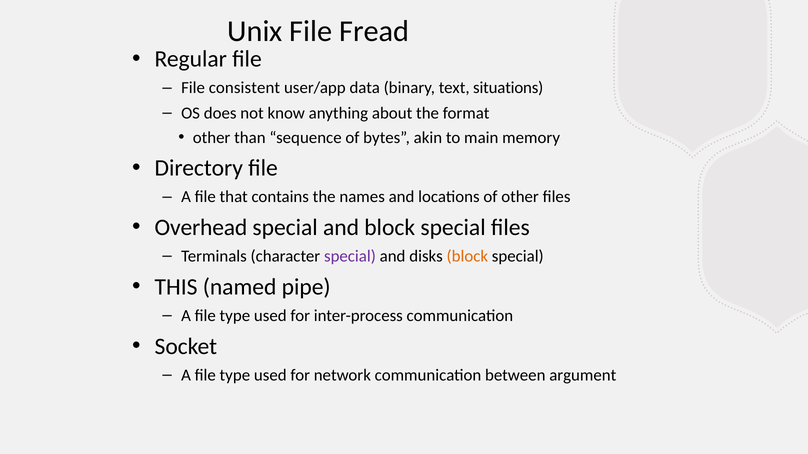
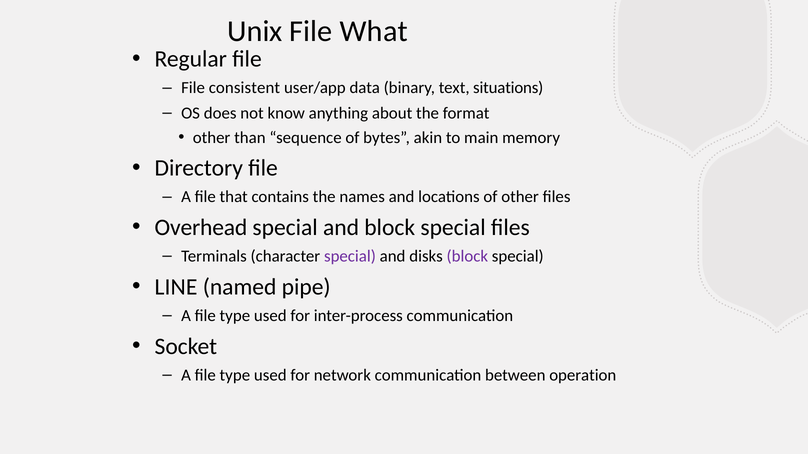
Fread: Fread -> What (374, 31)
block colour: orange -> purple (467, 257)
THIS: THIS -> LINE (176, 287)
argument: argument -> operation (583, 376)
